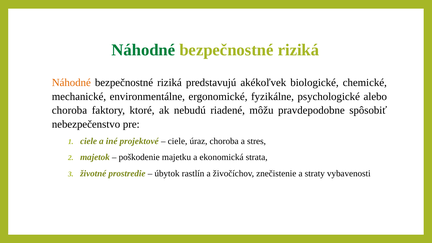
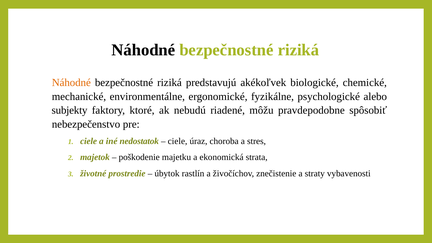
Náhodné colour: green -> black (143, 50)
choroba: choroba -> subjekty (70, 110)
projektové: projektové -> nedostatok (139, 141)
